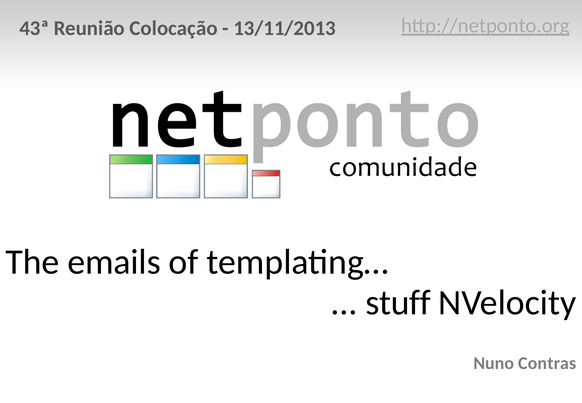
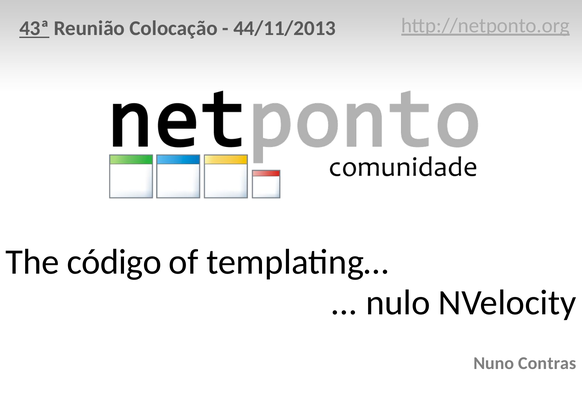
43ª underline: none -> present (34, 28)
13/11/2013: 13/11/2013 -> 44/11/2013 (285, 28)
emails: emails -> código (114, 262)
stuff: stuff -> nulo (398, 303)
